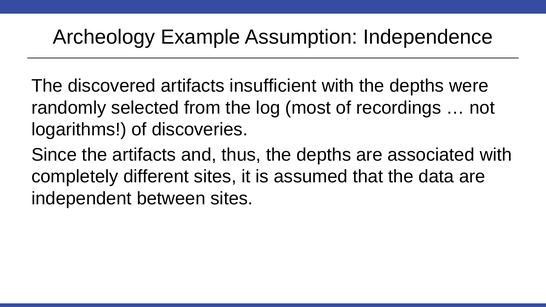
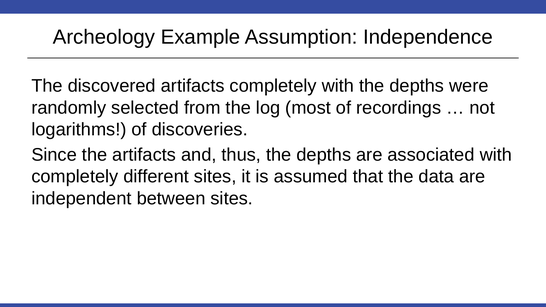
artifacts insufficient: insufficient -> completely (273, 86)
